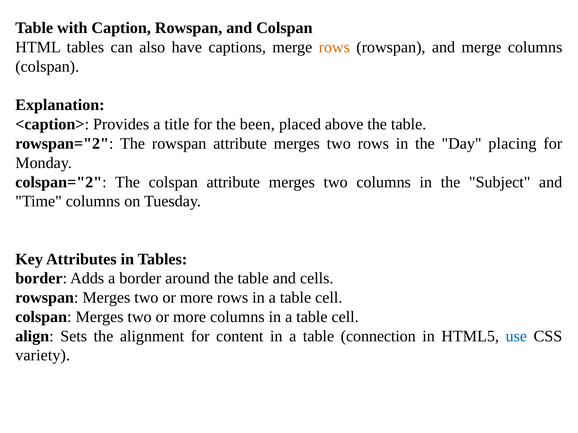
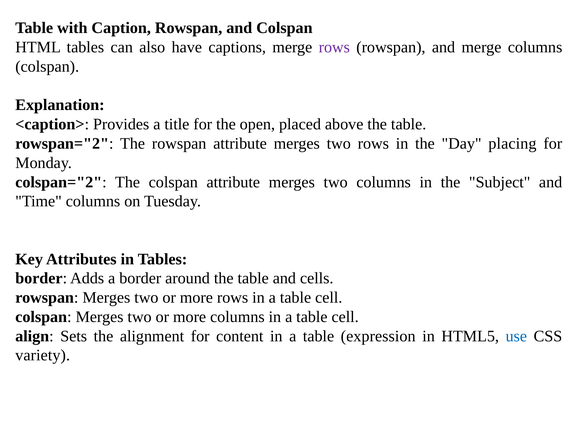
rows colour: orange -> purple (334, 47)
been: been -> open (257, 124)
connection: connection -> expression (378, 336)
